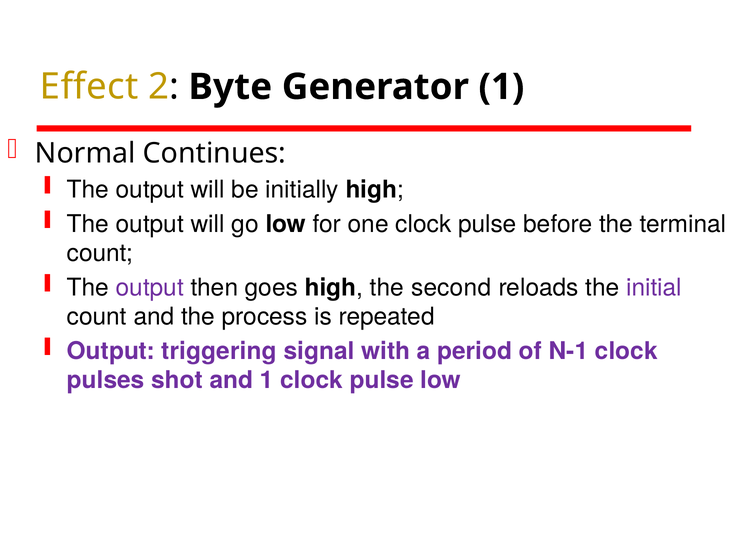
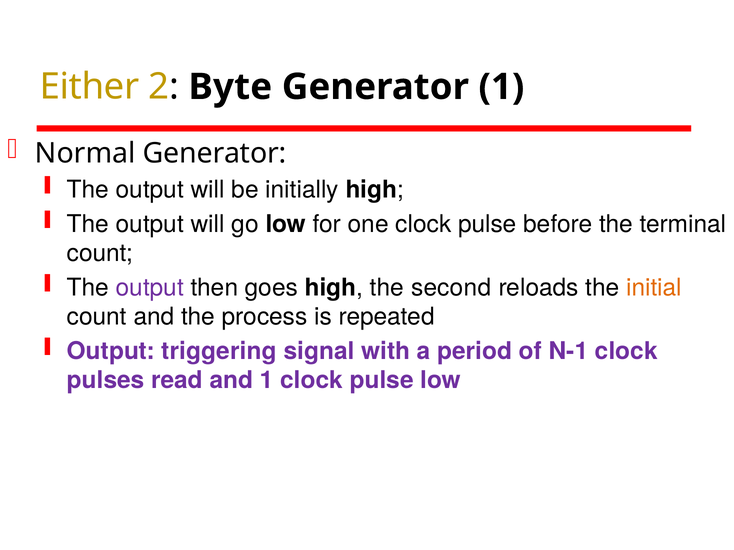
Effect: Effect -> Either (90, 87)
Normal Continues: Continues -> Generator (215, 154)
initial colour: purple -> orange (654, 288)
shot: shot -> read (177, 381)
